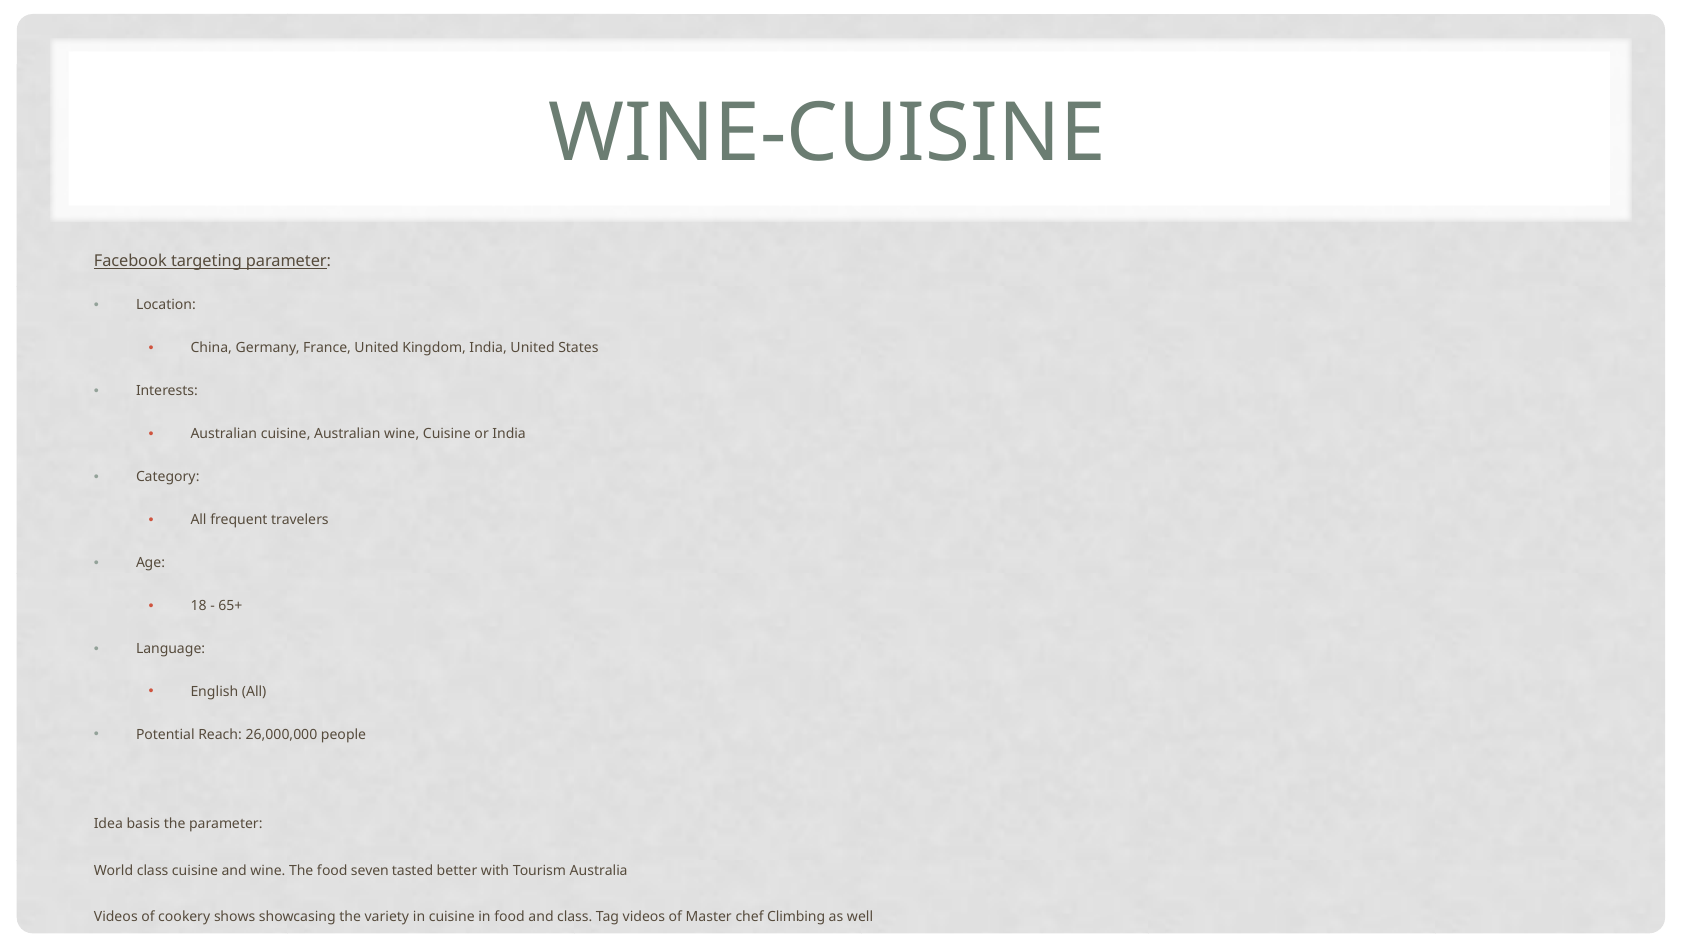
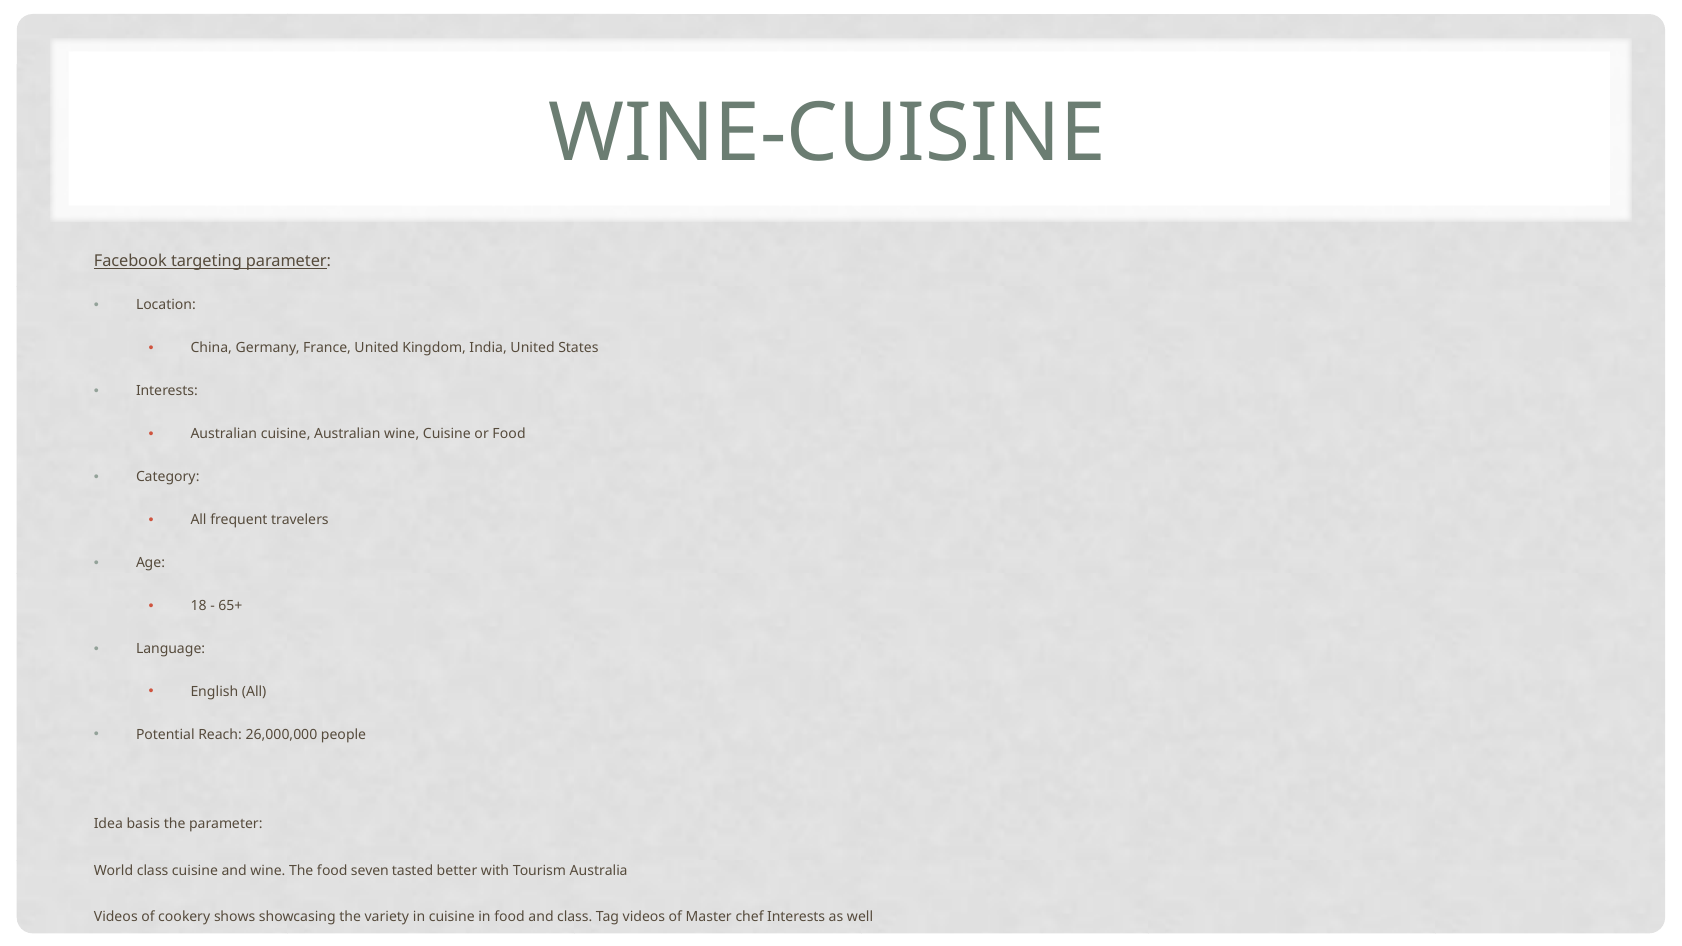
or India: India -> Food (509, 434)
chef Climbing: Climbing -> Interests (796, 917)
